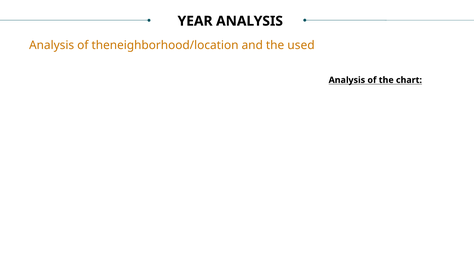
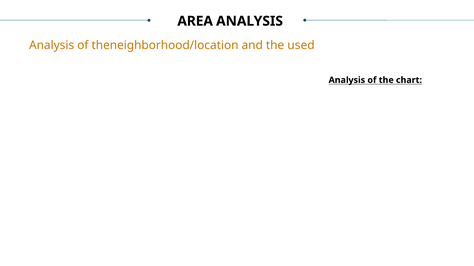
YEAR: YEAR -> AREA (195, 21)
